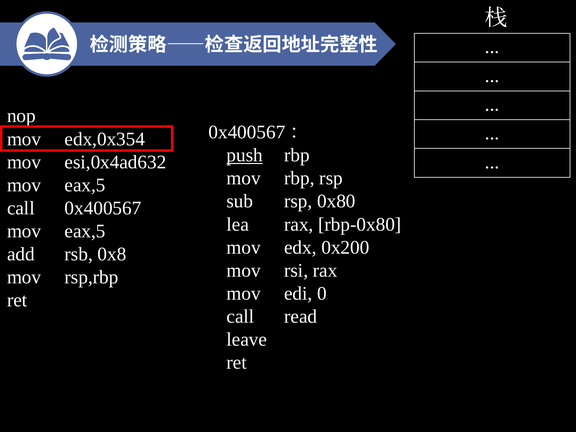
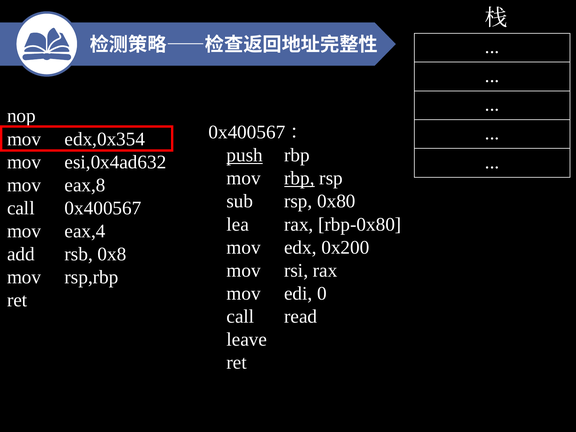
rbp underline: none -> present (299, 178)
eax,5: eax,5 -> eax,8 (85, 185)
eax,5: eax,5 -> eax,4 (85, 231)
